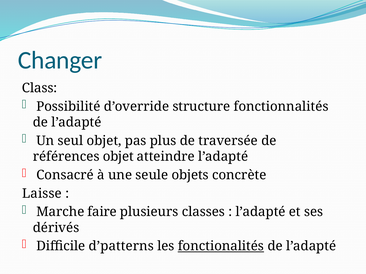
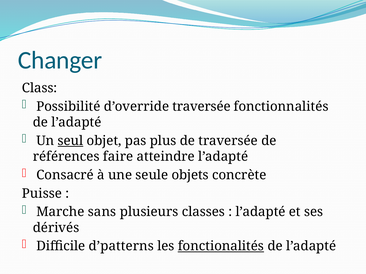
d’override structure: structure -> traversée (201, 107)
seul underline: none -> present (70, 141)
références objet: objet -> faire (118, 157)
Laisse: Laisse -> Puisse (42, 194)
faire: faire -> sans (102, 212)
